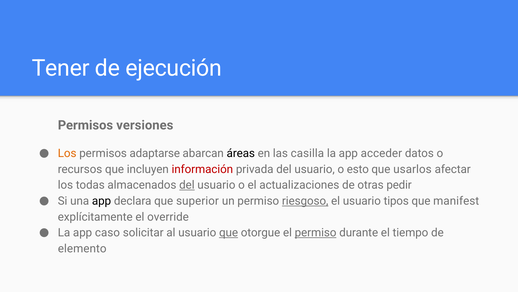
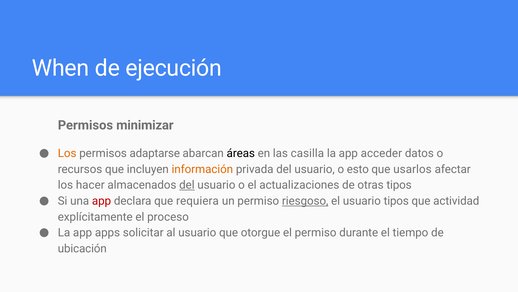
Tener: Tener -> When (61, 68)
versiones: versiones -> minimizar (145, 125)
información colour: red -> orange (202, 169)
todas: todas -> hacer (90, 185)
otras pedir: pedir -> tipos (399, 185)
app colour: black -> red (102, 201)
superior: superior -> requiera (197, 201)
manifest: manifest -> actividad (456, 201)
override: override -> proceso (168, 216)
caso: caso -> apps (108, 232)
que underline: present -> none (229, 232)
permiso underline: present -> none (316, 232)
elemento: elemento -> ubicación (82, 248)
